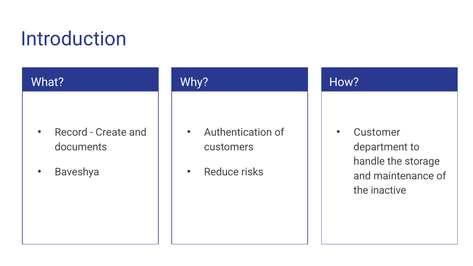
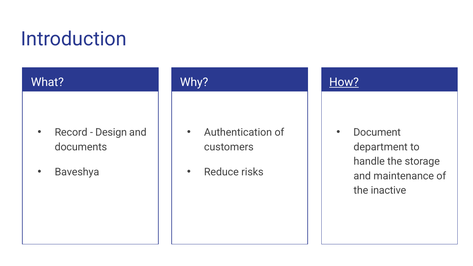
How underline: none -> present (344, 82)
Create: Create -> Design (111, 132)
Customer: Customer -> Document (377, 132)
